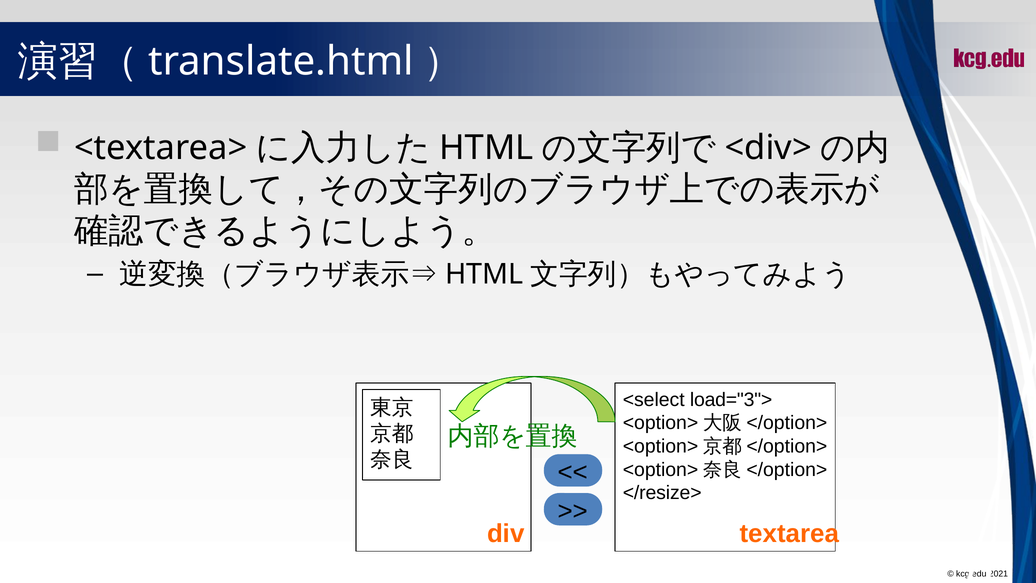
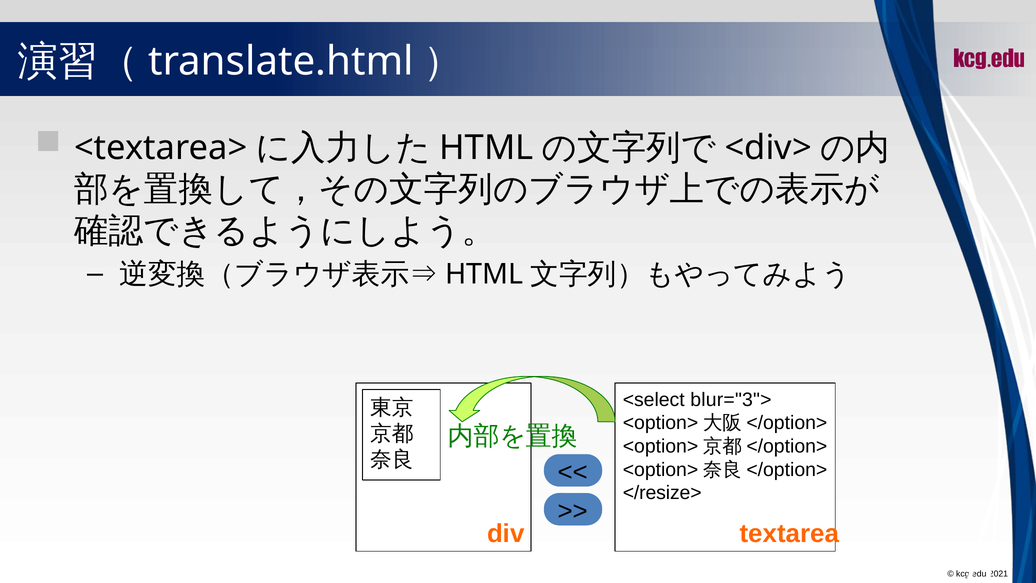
load="3">: load="3"> -> blur="3"> (731, 400)
